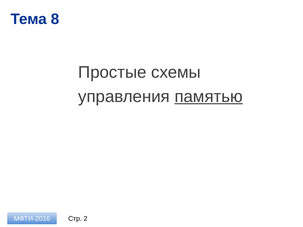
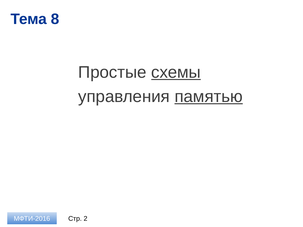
схемы underline: none -> present (176, 72)
